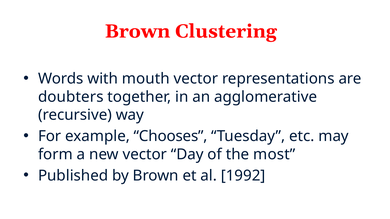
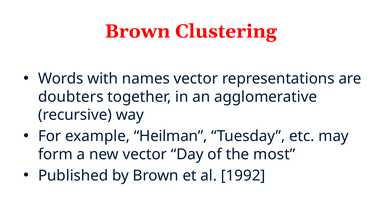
mouth: mouth -> names (146, 79)
Chooses: Chooses -> Heilman (171, 136)
